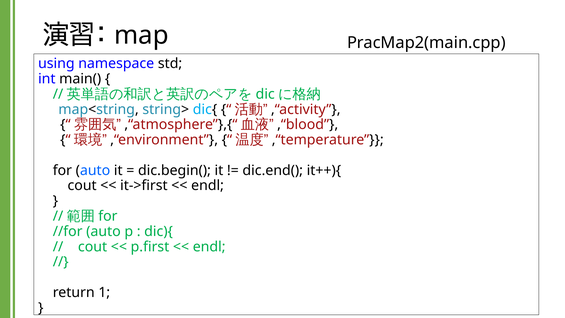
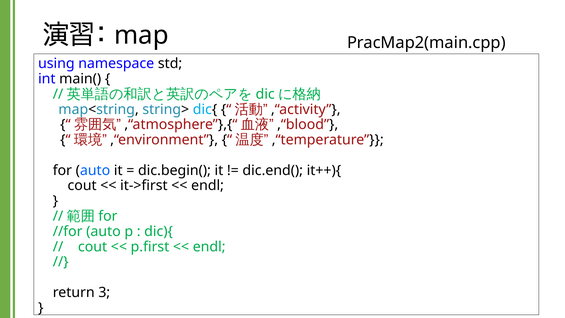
1: 1 -> 3 (104, 292)
